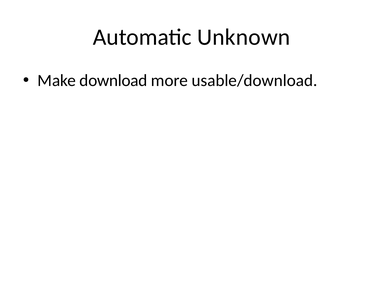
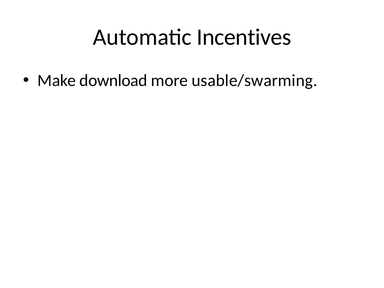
Unknown: Unknown -> Incentives (244, 37)
usable/download: usable/download -> usable/swarming (254, 81)
